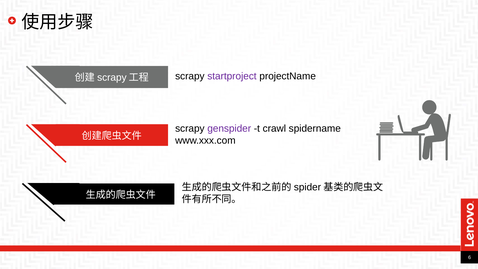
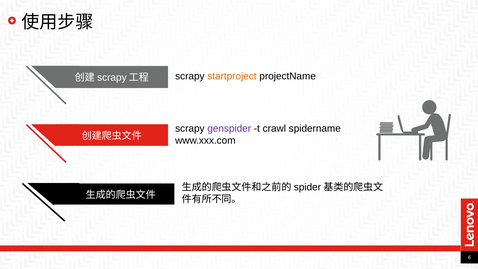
startproject colour: purple -> orange (232, 76)
